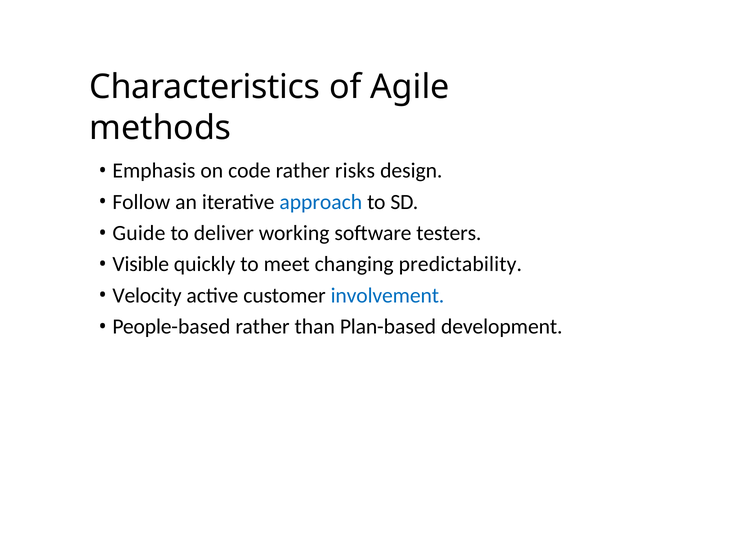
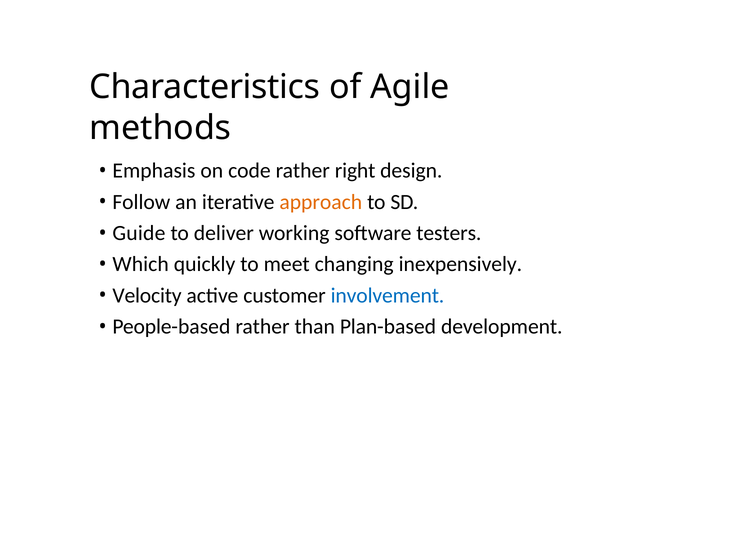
risks: risks -> right (355, 171)
approach colour: blue -> orange (321, 202)
Visible: Visible -> Which (141, 264)
predictability: predictability -> inexpensively (460, 264)
